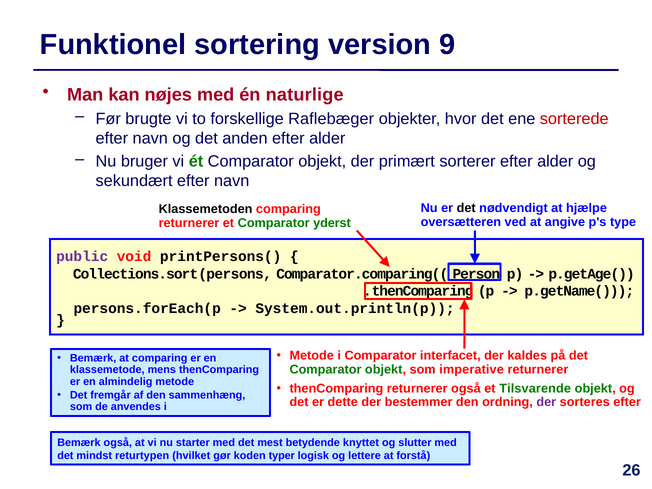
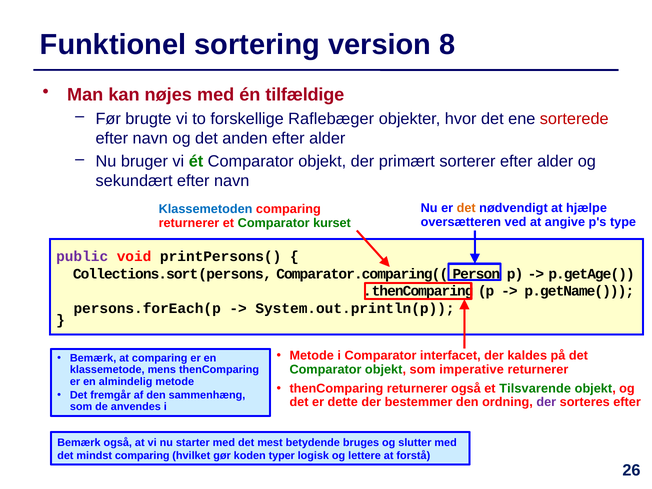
9: 9 -> 8 (447, 45)
naturlige: naturlige -> tilfældige (305, 95)
det colour: black -> orange (466, 208)
Klassemetoden colour: black -> blue (206, 209)
yderst: yderst -> kurset (332, 223)
knyttet: knyttet -> bruges (361, 442)
mindst returtypen: returtypen -> comparing (142, 455)
